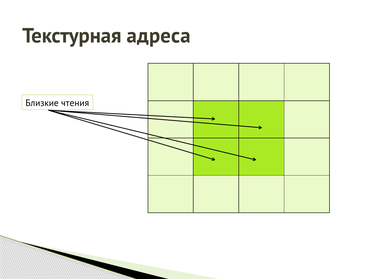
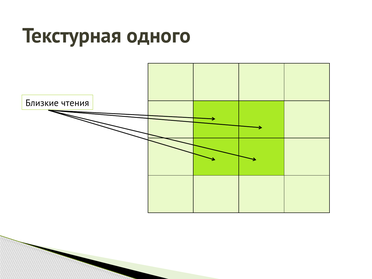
адреса: адреса -> одного (159, 36)
